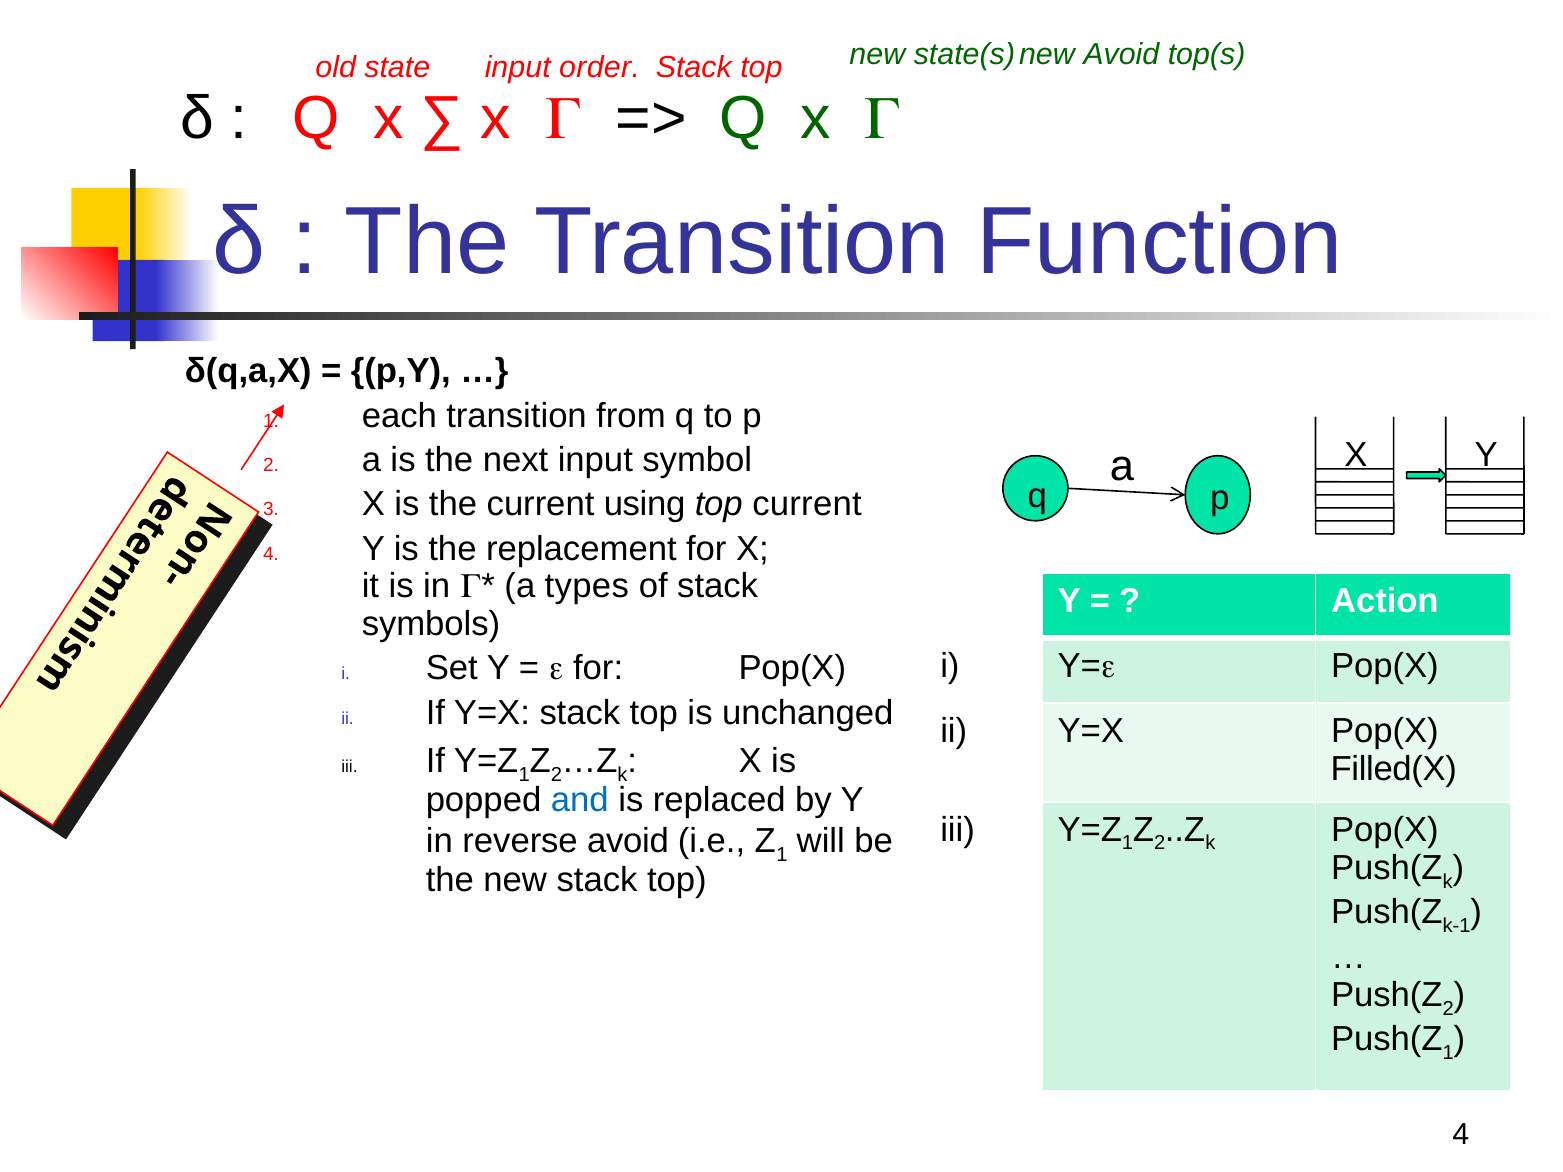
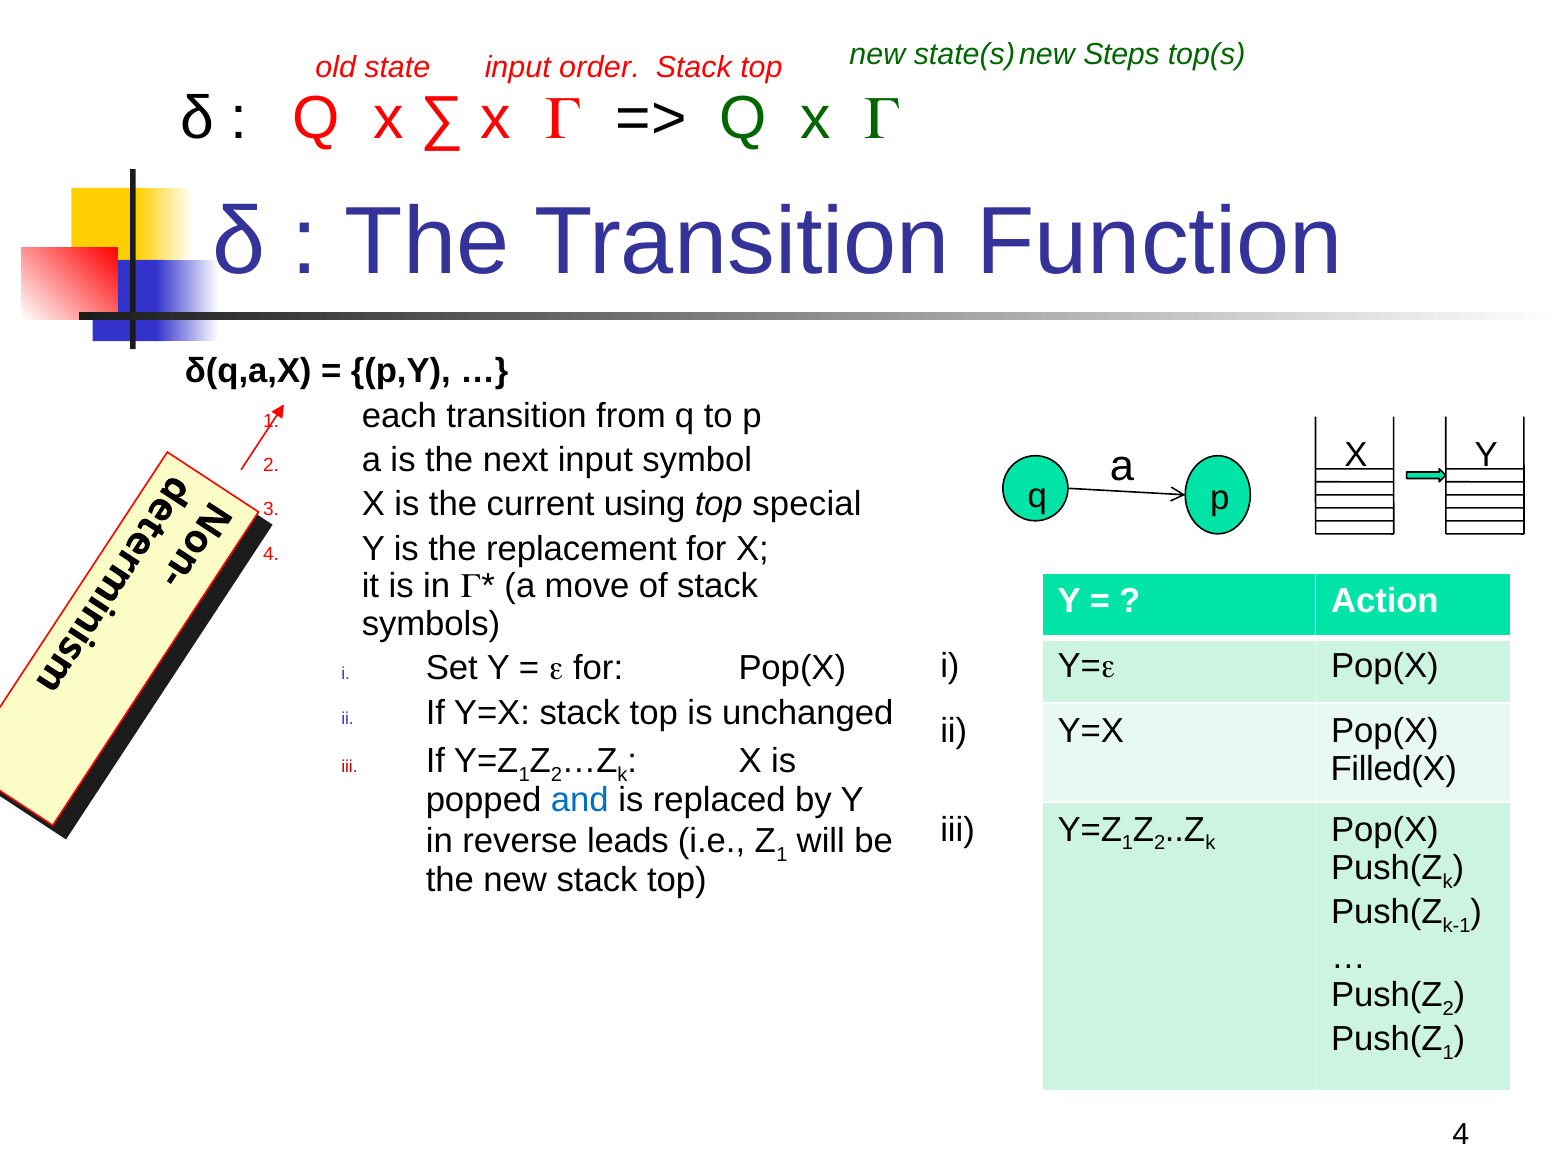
Avoid: Avoid -> Steps (1121, 54)
top current: current -> special (807, 505)
types: types -> move (587, 586)
iii colour: black -> red (349, 767)
reverse avoid: avoid -> leads (628, 841)
